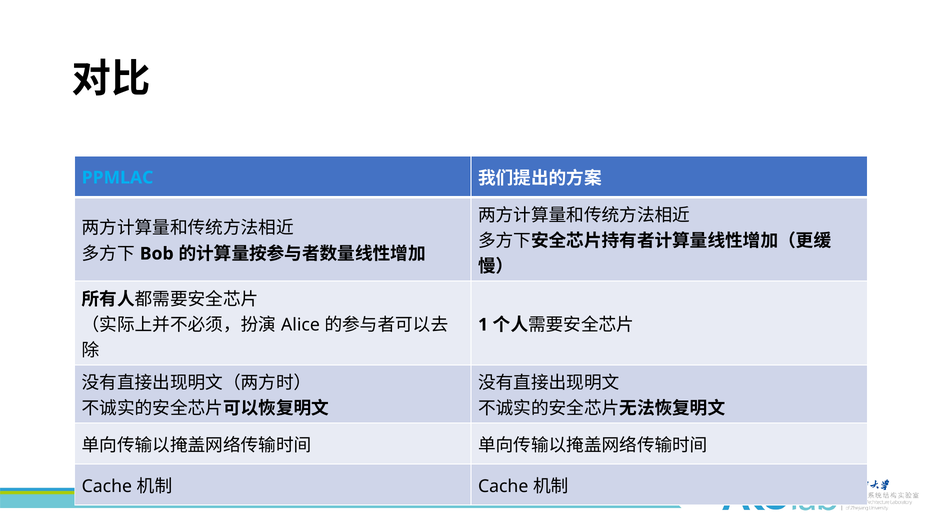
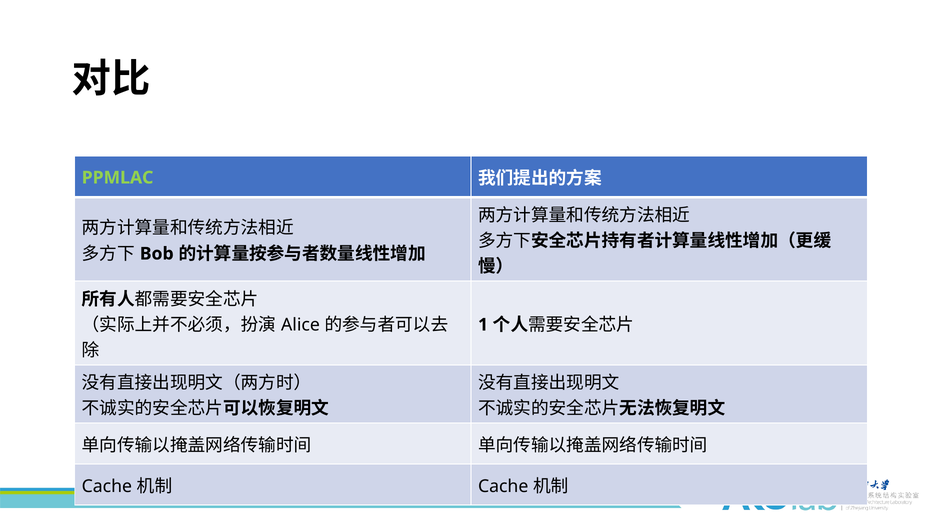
PPMLAC colour: light blue -> light green (118, 178)
